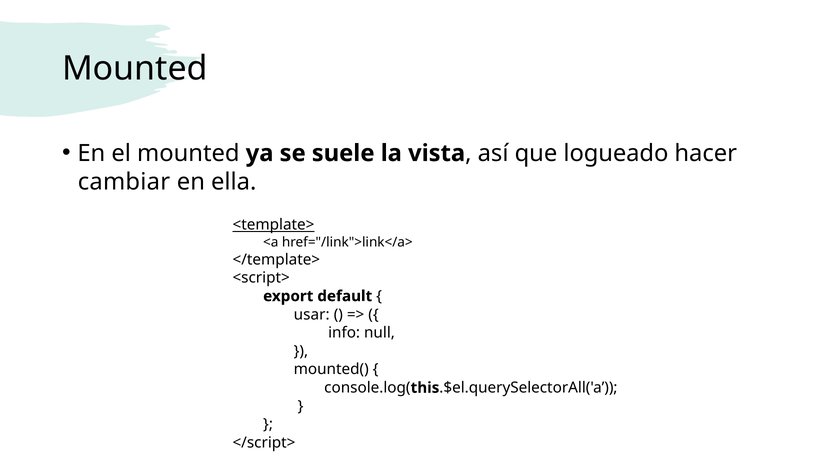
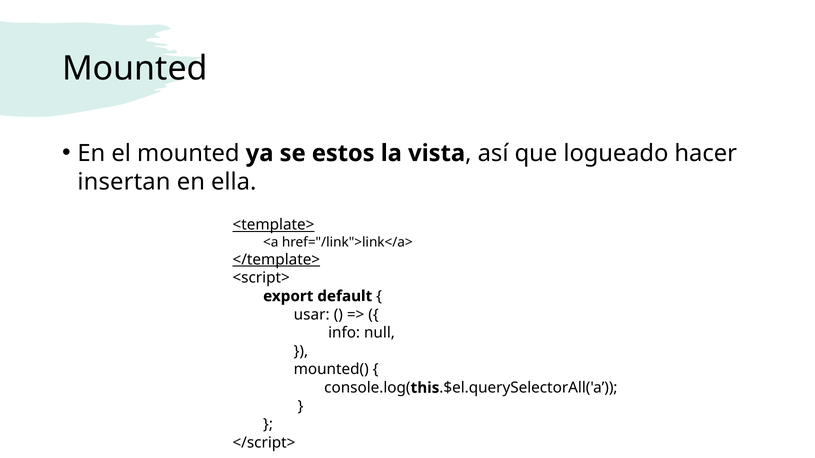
suele: suele -> estos (343, 153)
cambiar: cambiar -> insertan (124, 182)
</template> underline: none -> present (276, 260)
